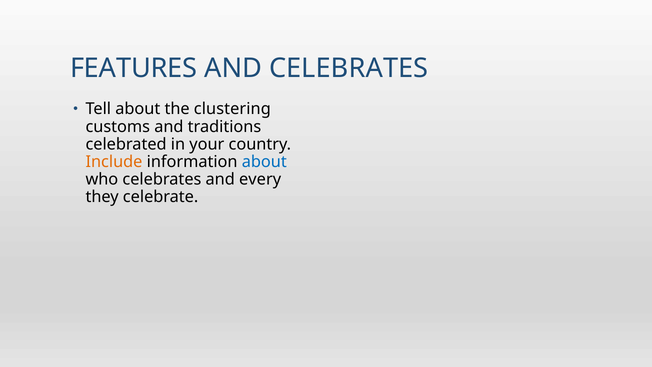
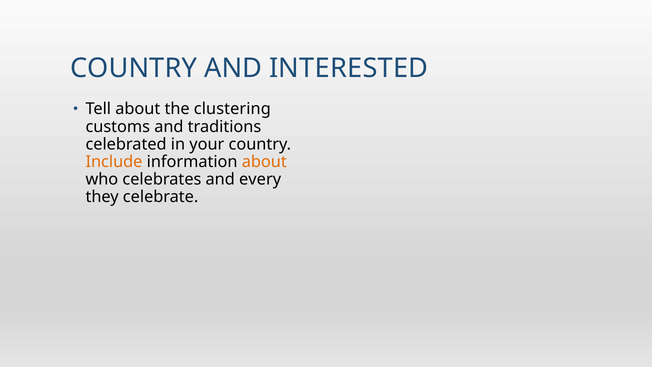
FEATURES: FEATURES -> COUNTRY (134, 68)
AND CELEBRATES: CELEBRATES -> INTERESTED (349, 68)
about colour: blue -> orange (264, 162)
